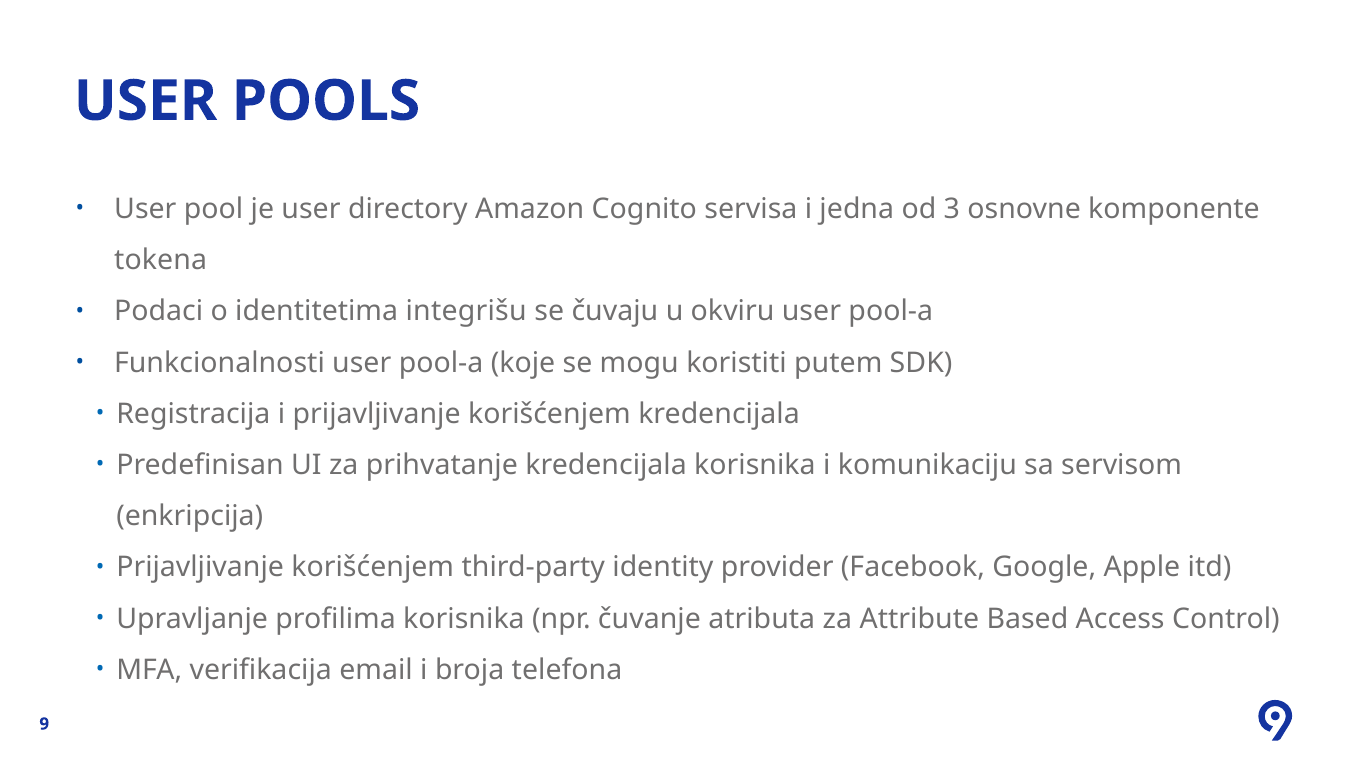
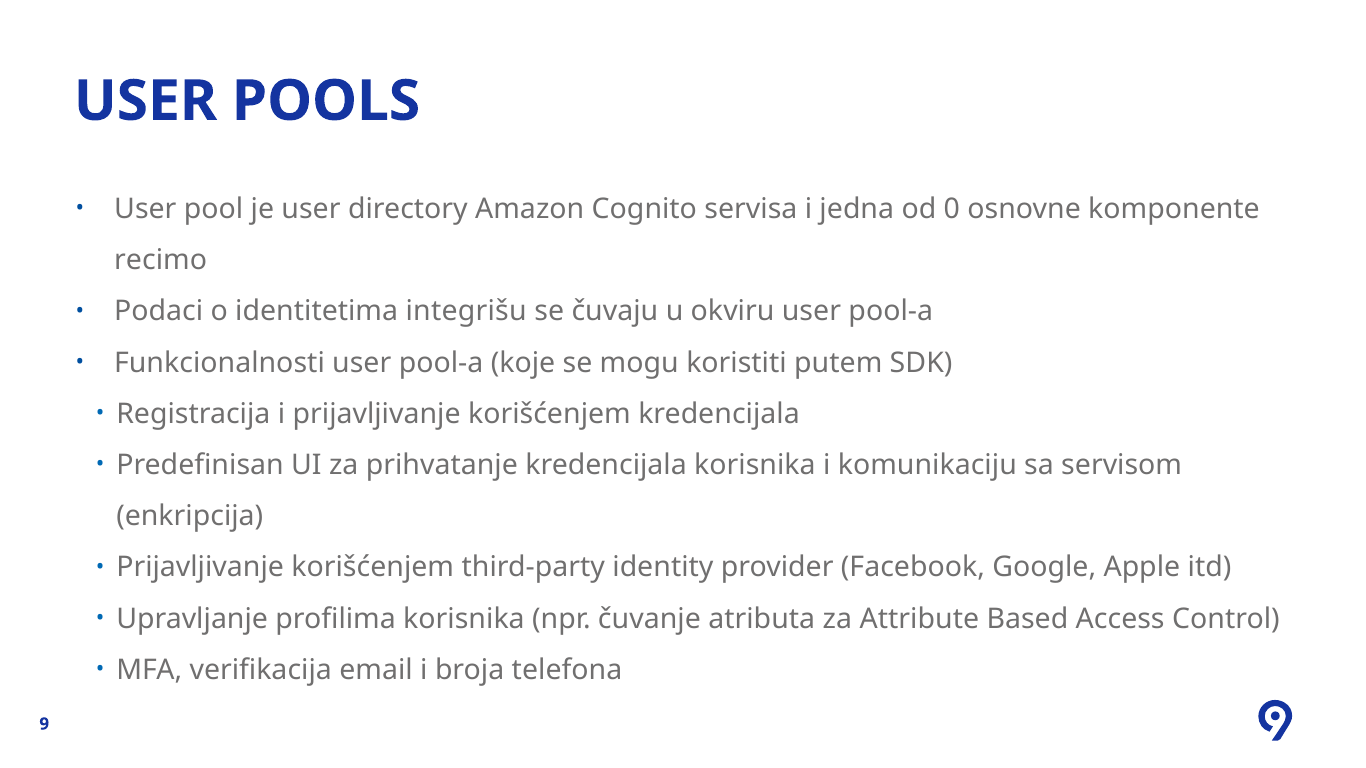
3: 3 -> 0 (952, 209)
tokena: tokena -> recimo (161, 260)
